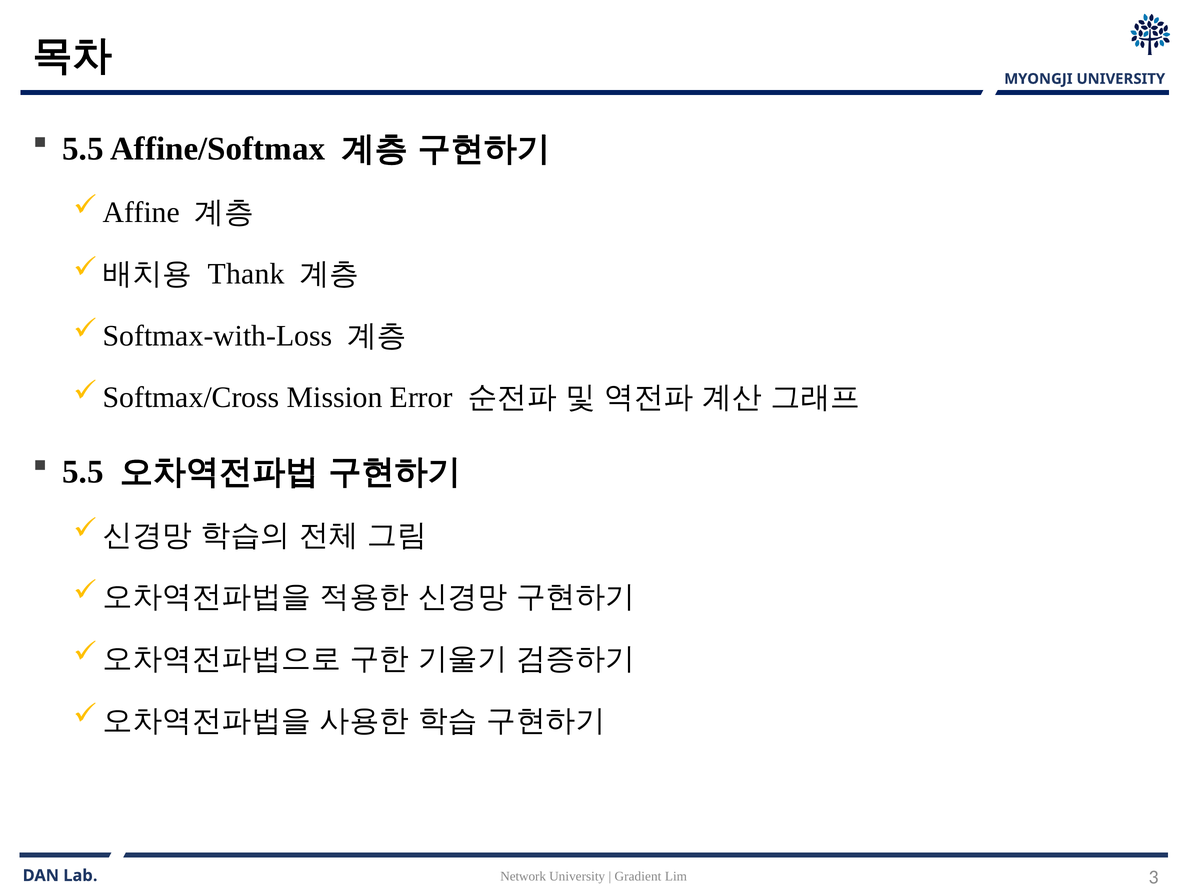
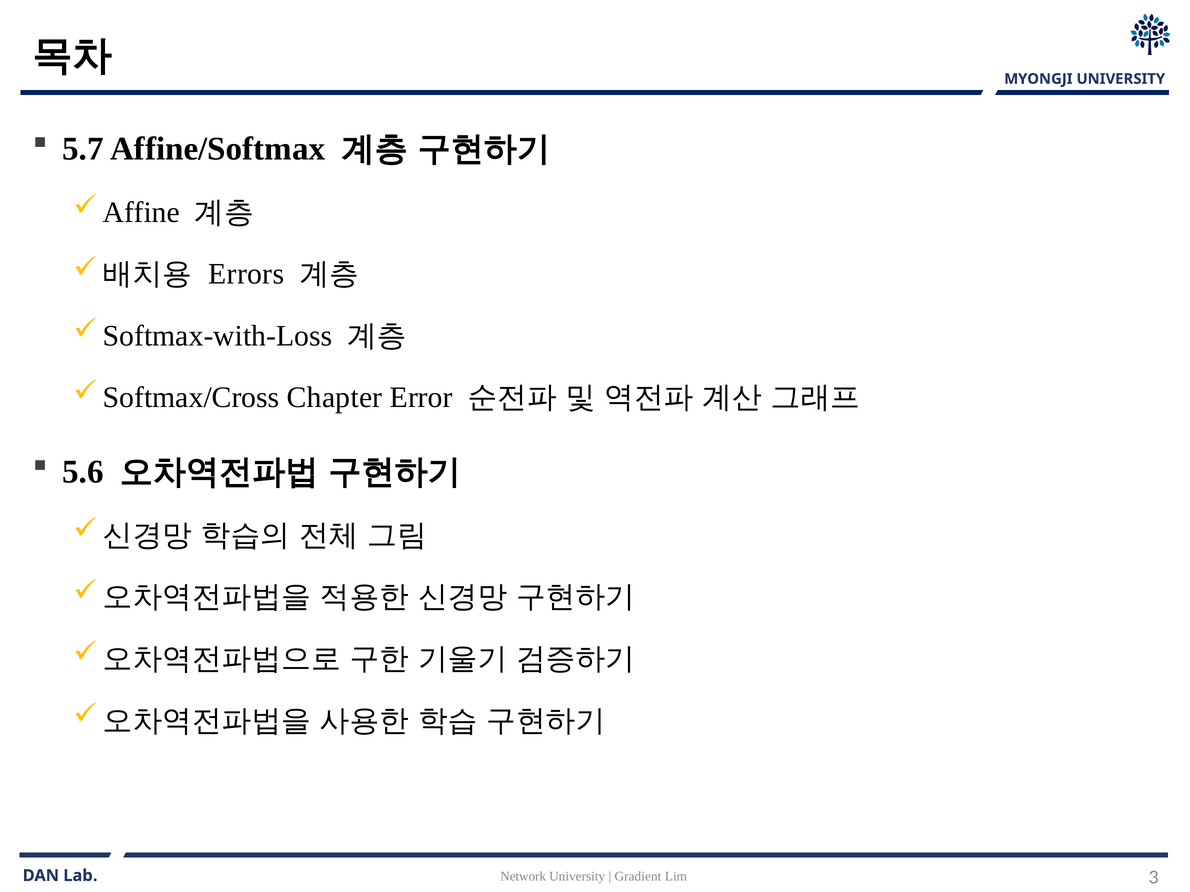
5.5: 5.5 -> 5.7 (83, 149)
Thank: Thank -> Errors (246, 274)
Mission: Mission -> Chapter (335, 398)
5.5: 5.5 -> 5.6 (83, 472)
